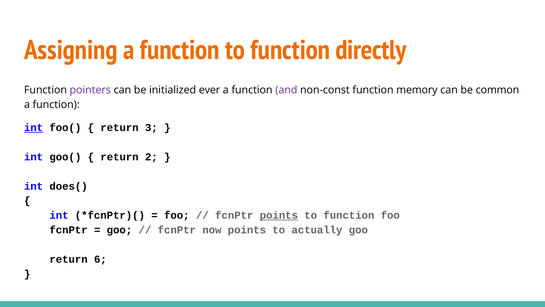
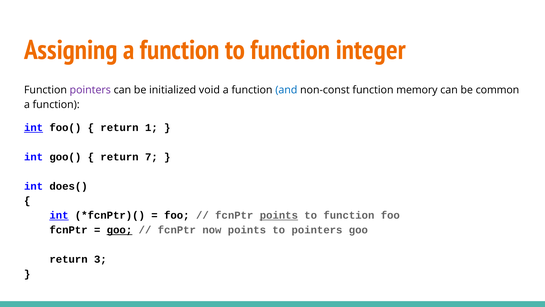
directly: directly -> integer (371, 50)
ever: ever -> void (209, 90)
and colour: purple -> blue (286, 90)
3: 3 -> 1 (151, 127)
2: 2 -> 7 (151, 157)
int underline: none -> present (59, 215)
goo underline: none -> present (119, 230)
to actually: actually -> pointers (317, 230)
6: 6 -> 3 (100, 259)
